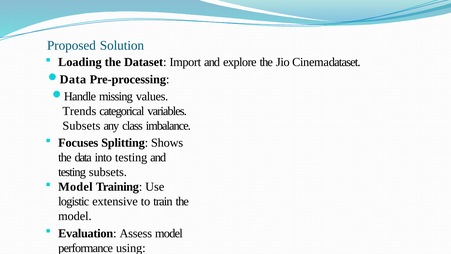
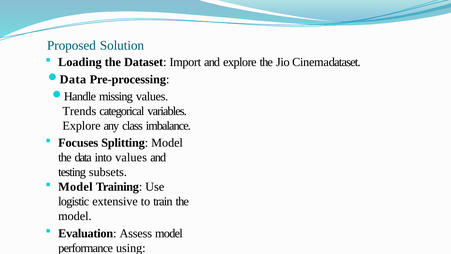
Subsets: Subsets -> Explore (82, 126)
Splitting Shows: Shows -> Model (167, 143)
into testing: testing -> values (131, 157)
